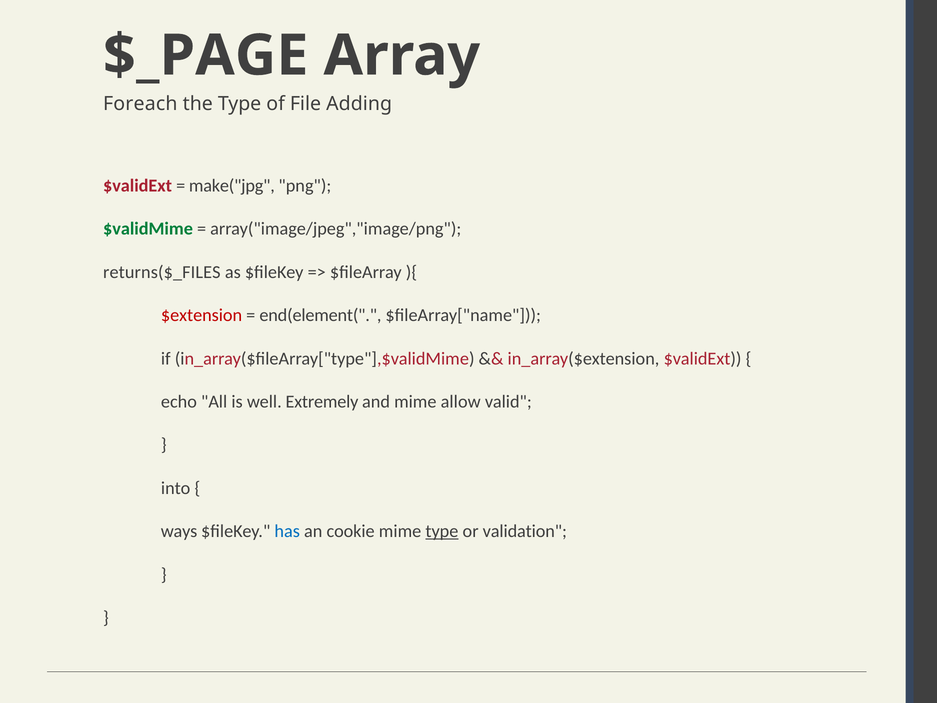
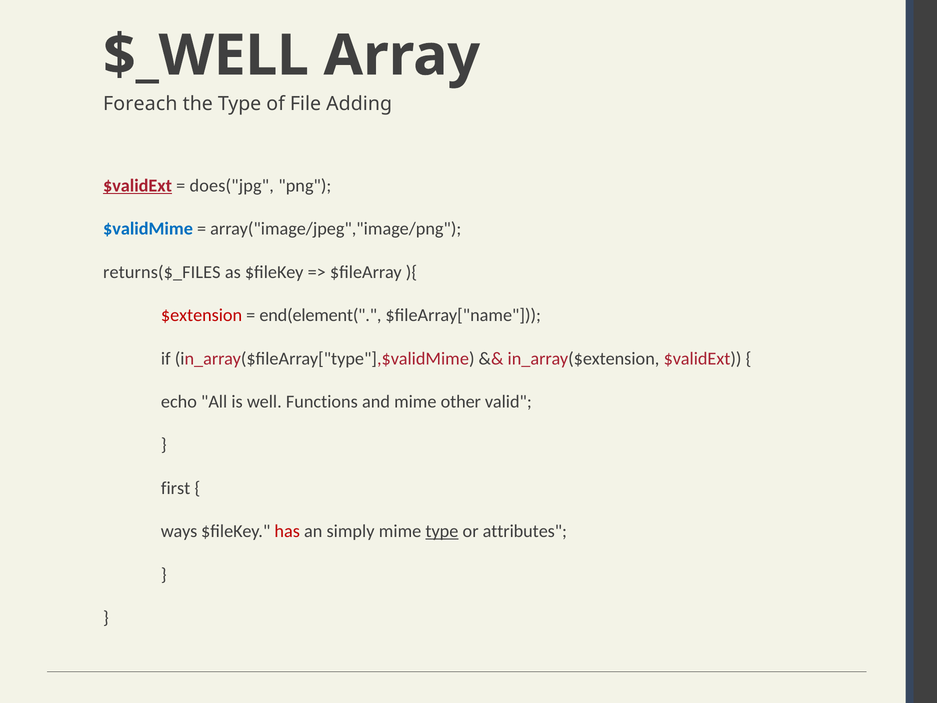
$_PAGE: $_PAGE -> $_WELL (206, 56)
$validExt underline: none -> present (138, 186)
make("jpg: make("jpg -> does("jpg (232, 186)
$validMime colour: green -> blue (148, 229)
Extremely: Extremely -> Functions (322, 402)
allow: allow -> other (461, 402)
into: into -> first (176, 488)
has colour: blue -> red (287, 531)
cookie: cookie -> simply (351, 531)
validation: validation -> attributes (525, 531)
